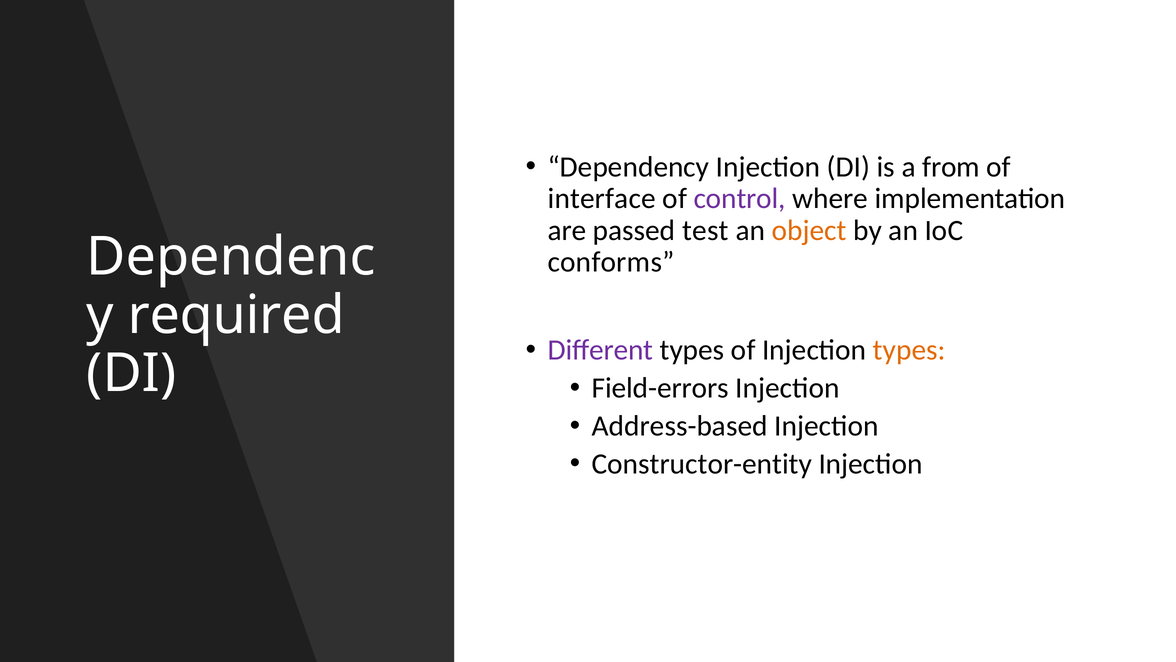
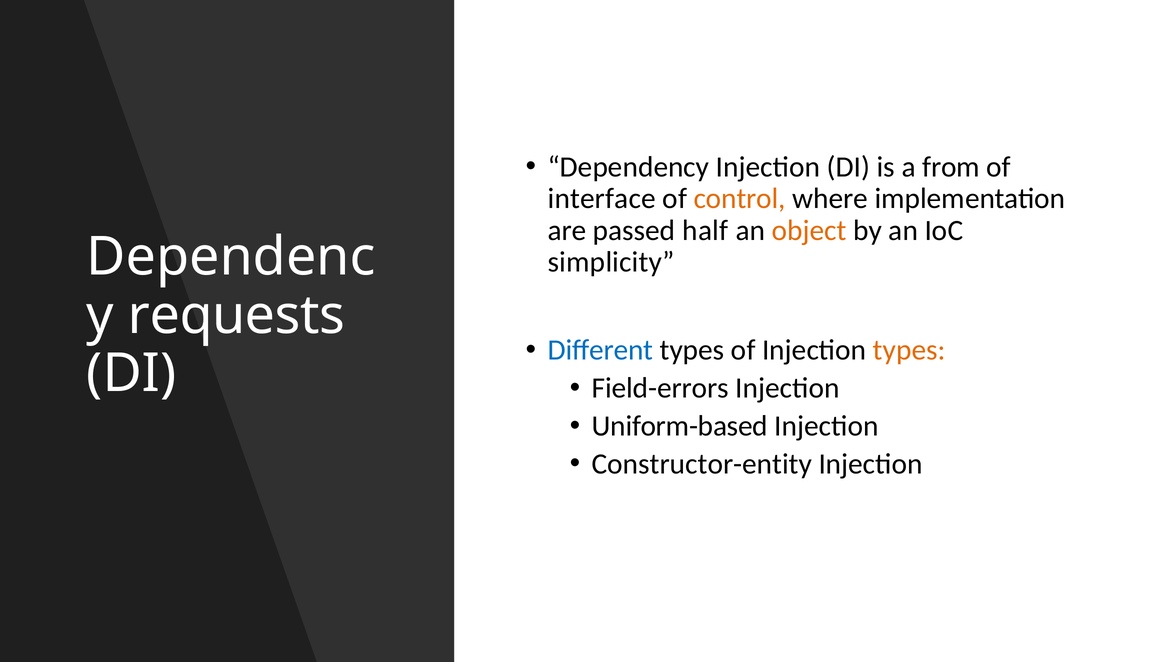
control colour: purple -> orange (740, 198)
test: test -> half (705, 230)
conforms: conforms -> simplicity (611, 262)
required: required -> requests (236, 315)
Diﬀerent colour: purple -> blue (600, 350)
Address-based: Address-based -> Uniform-based (680, 426)
